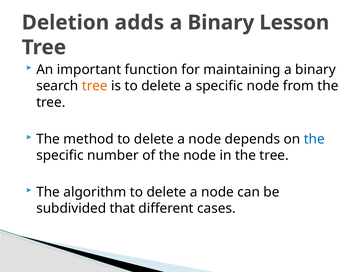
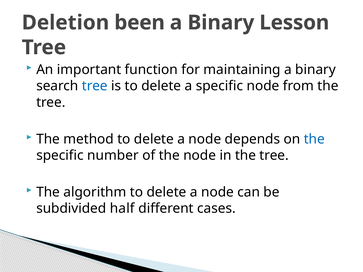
adds: adds -> been (140, 23)
tree colour: orange -> blue (95, 86)
that: that -> half (122, 209)
